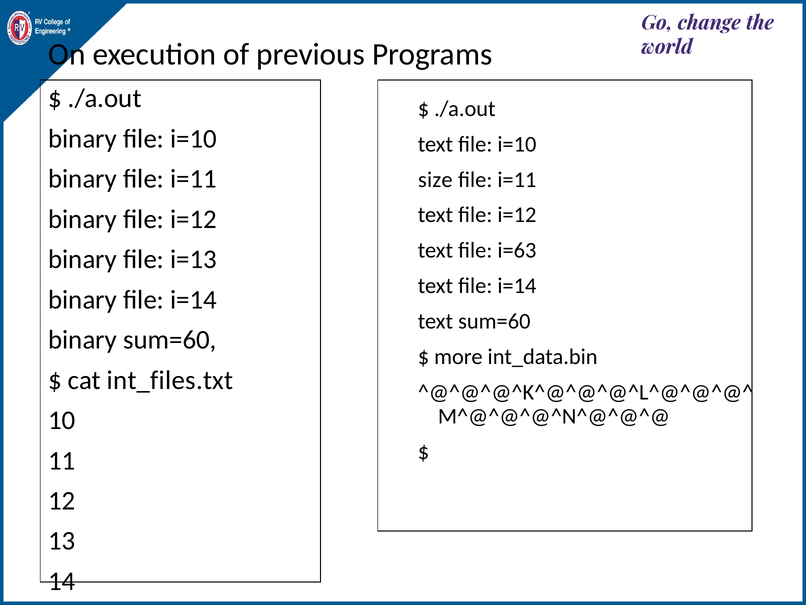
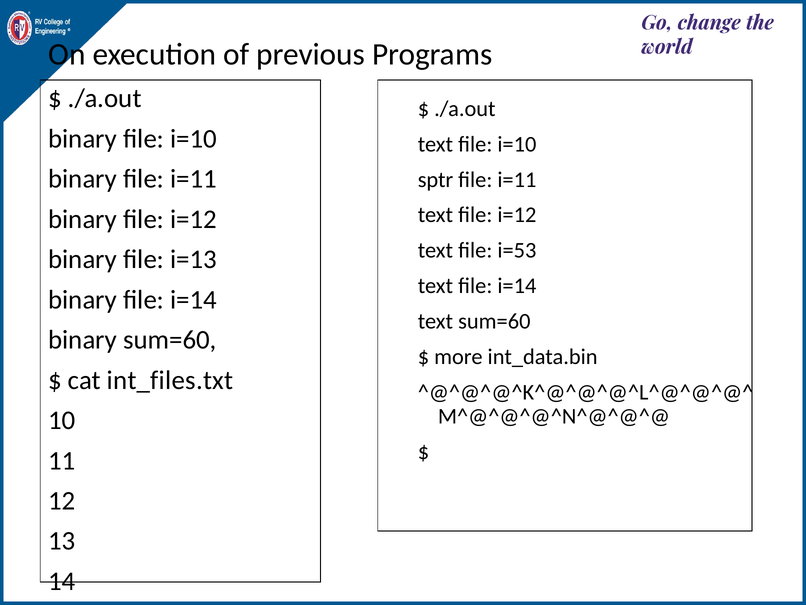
size: size -> sptr (435, 180)
i=63: i=63 -> i=53 (517, 250)
